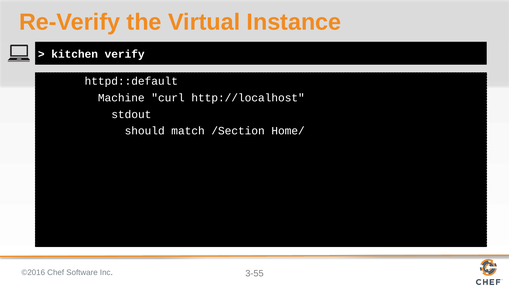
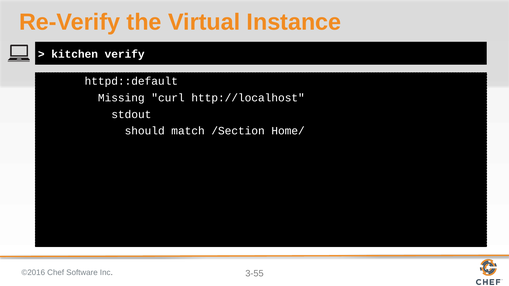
Machine: Machine -> Missing (121, 98)
